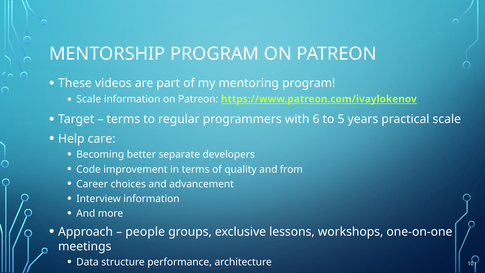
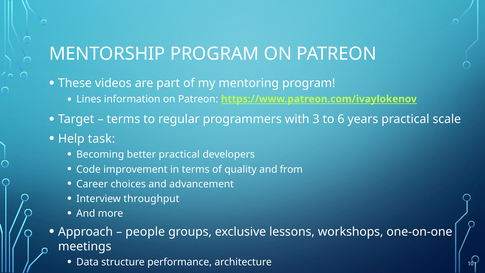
Scale: Scale -> Lines (89, 99)
6: 6 -> 3 (316, 119)
5: 5 -> 6 (341, 119)
care: care -> task (102, 139)
better separate: separate -> practical (179, 155)
Interview information: information -> throughput (151, 199)
